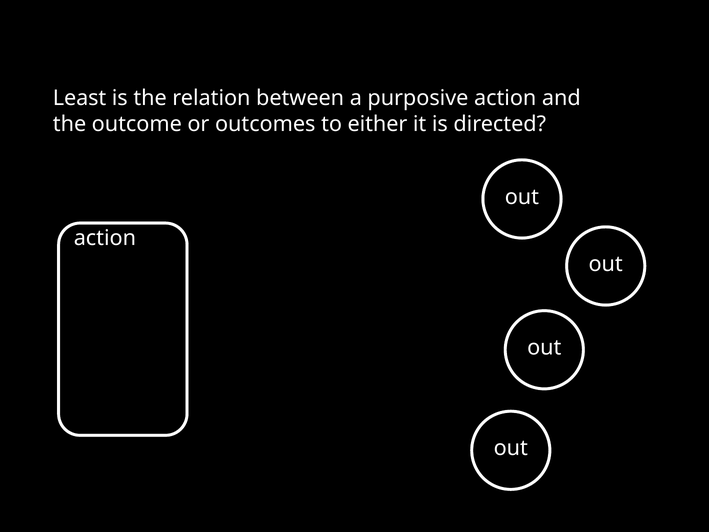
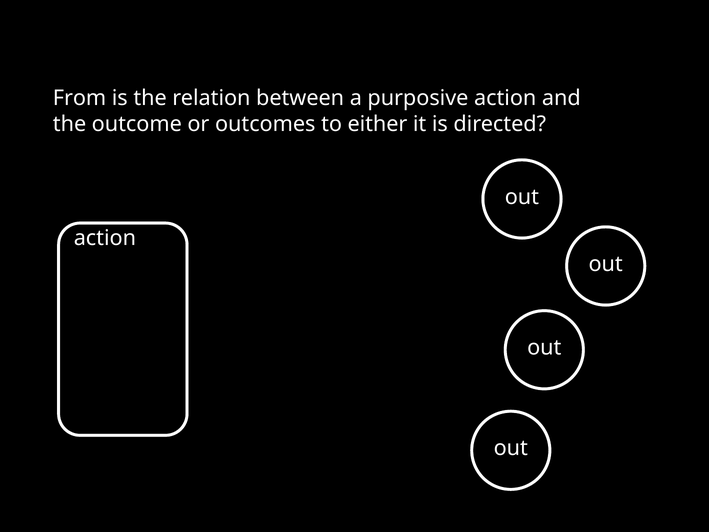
Least: Least -> From (80, 98)
